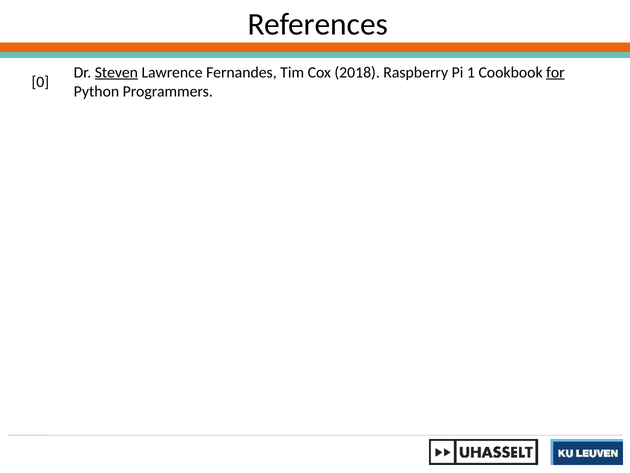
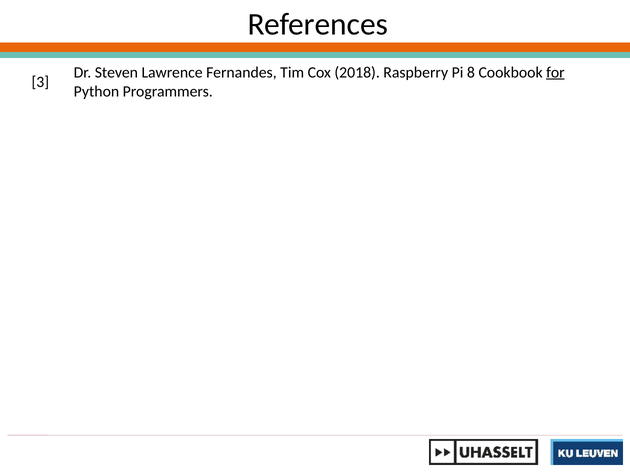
Steven underline: present -> none (116, 72)
1: 1 -> 8 (471, 72)
0: 0 -> 3 (40, 82)
